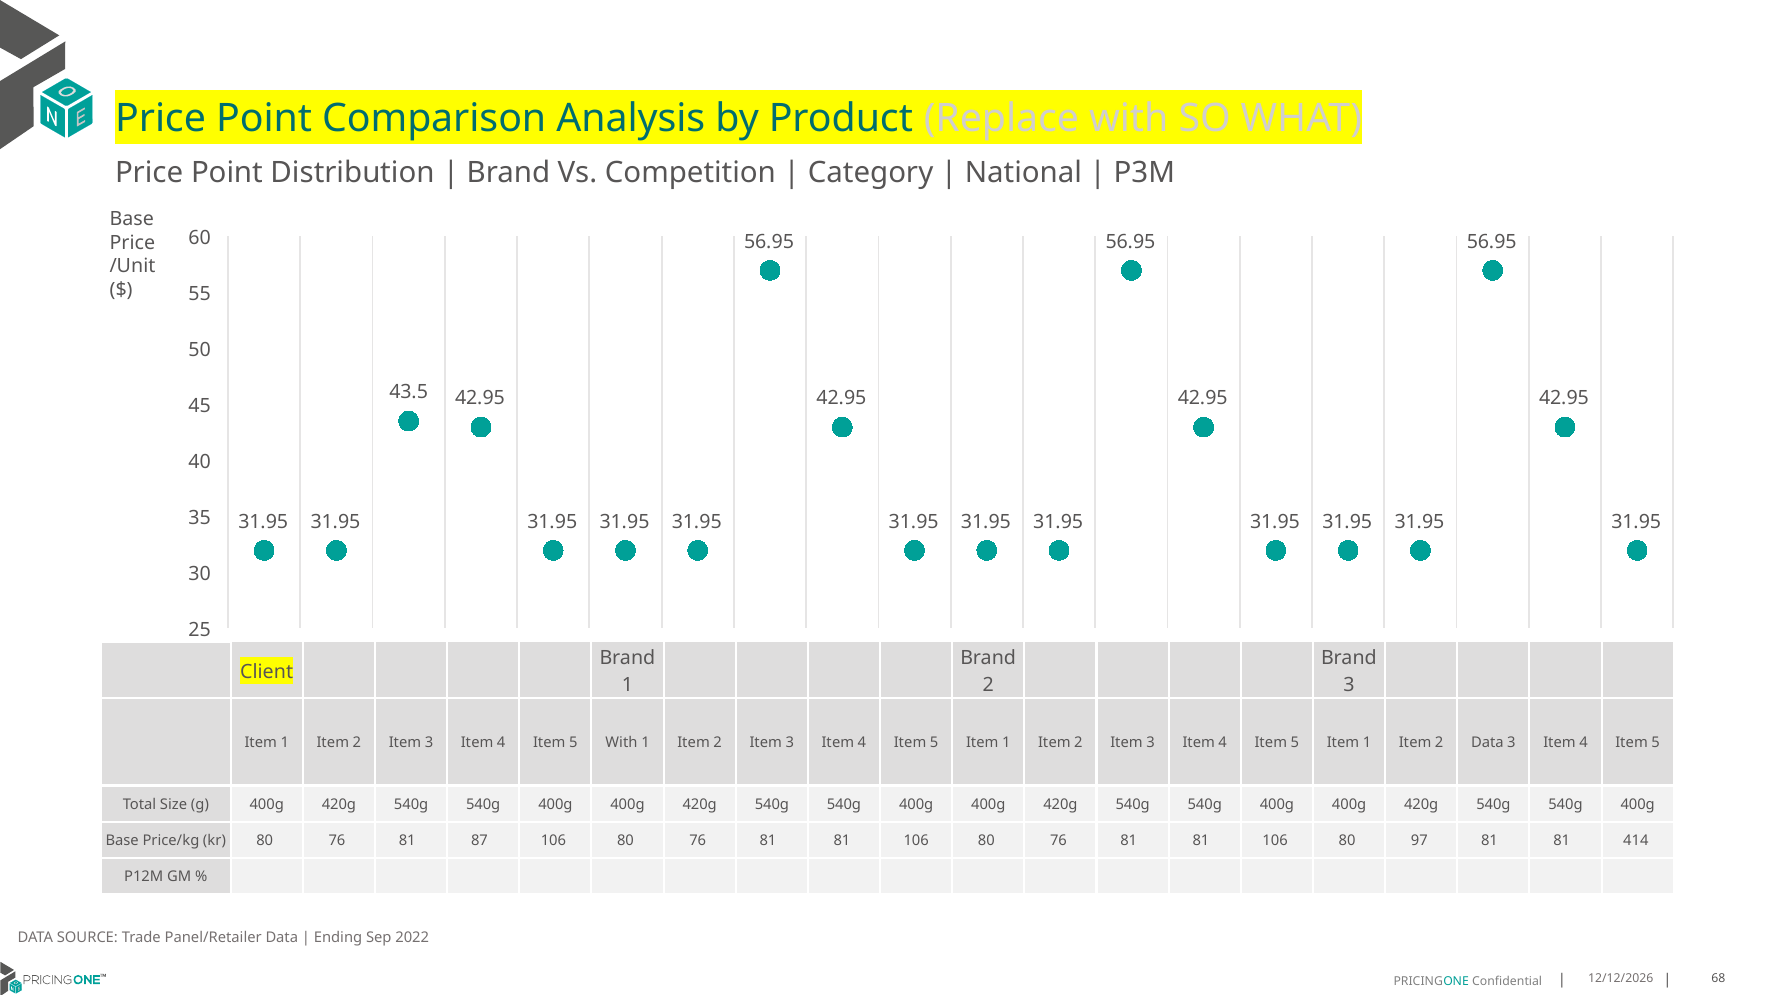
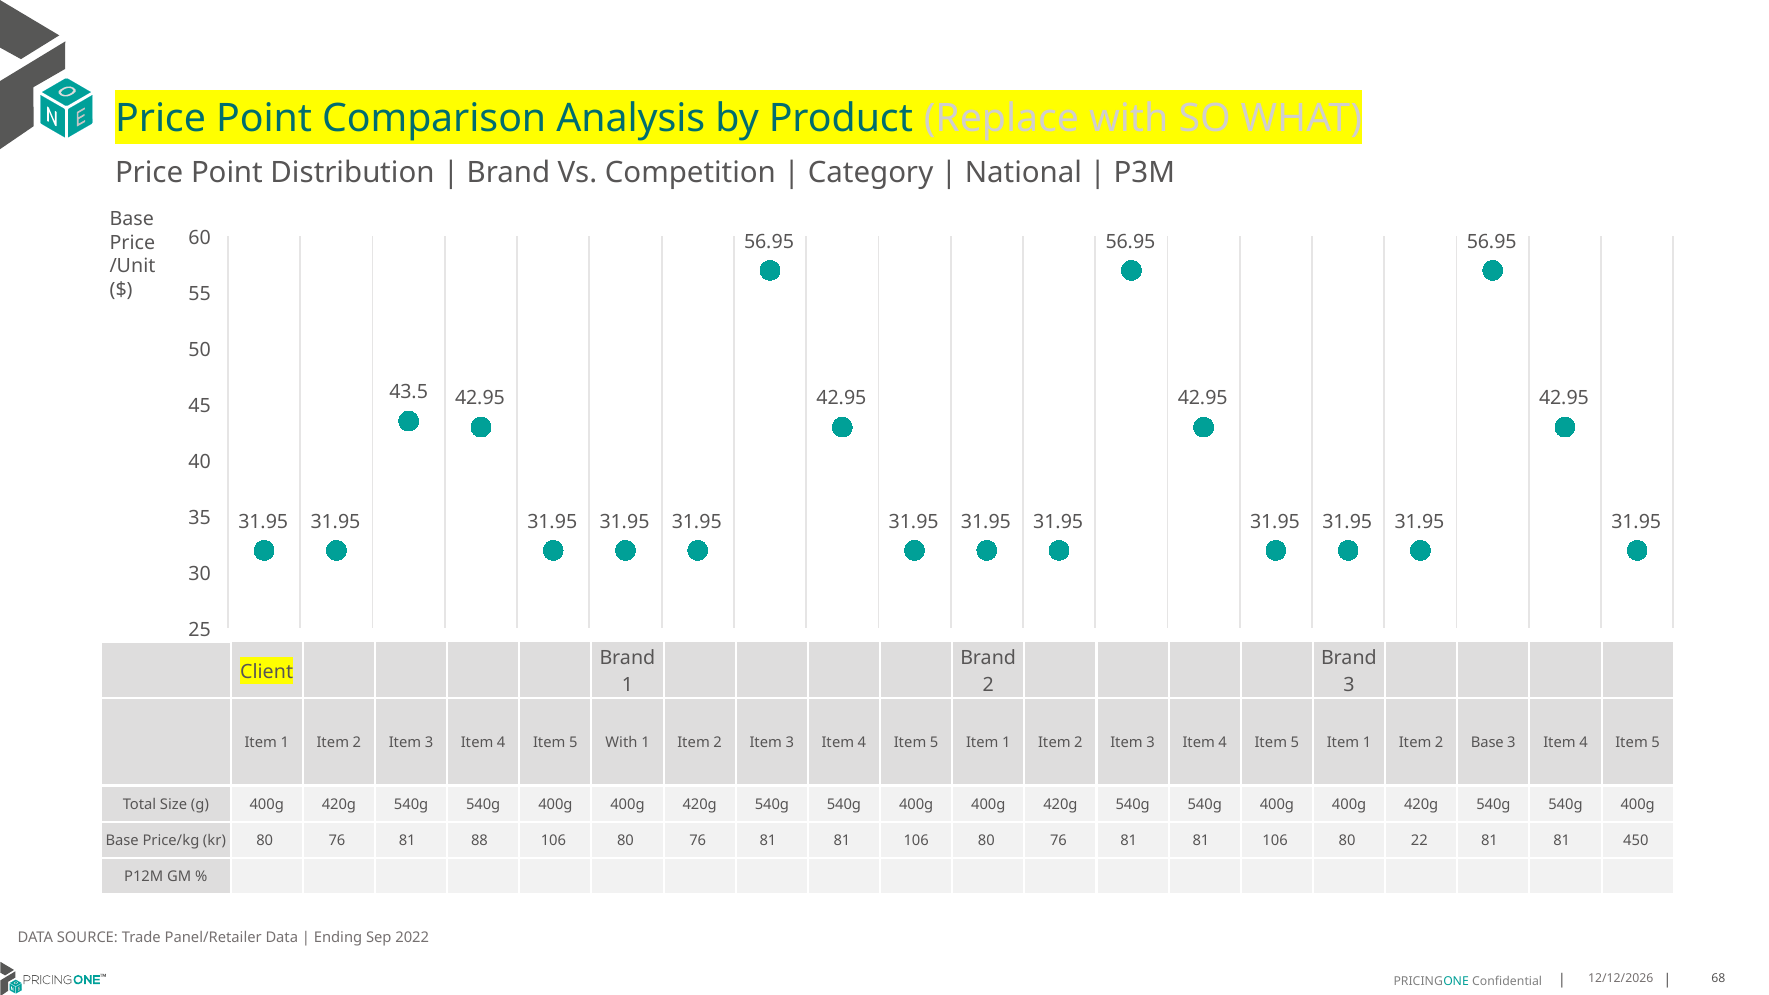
2 Data: Data -> Base (1487, 743)
87: 87 -> 88 (479, 841)
97: 97 -> 22 (1419, 841)
414: 414 -> 450 (1636, 841)
